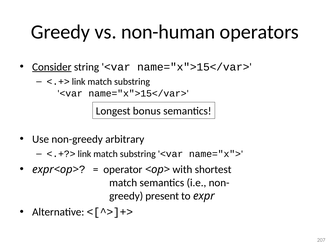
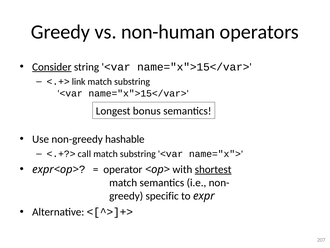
arbitrary: arbitrary -> hashable (125, 139)
link: link -> call (84, 154)
shortest underline: none -> present (213, 169)
present: present -> specific (162, 195)
